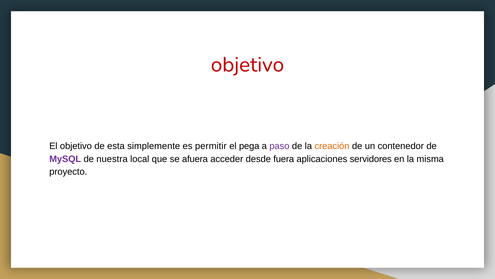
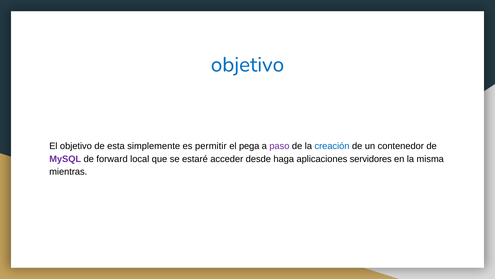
objetivo colour: red -> blue (247, 65)
creación colour: orange -> blue (332, 146)
nuestra: nuestra -> forward (112, 159)
afuera: afuera -> estaré (195, 159)
fuera: fuera -> haga (284, 159)
proyecto: proyecto -> mientras (68, 171)
